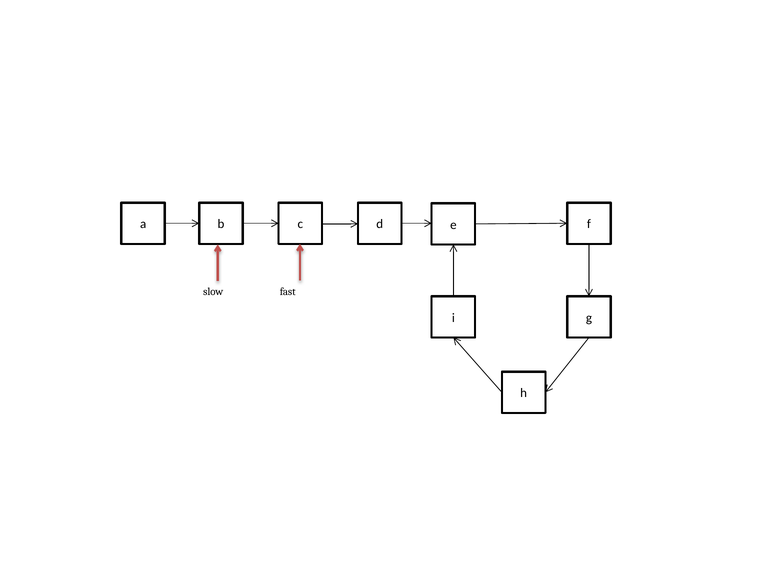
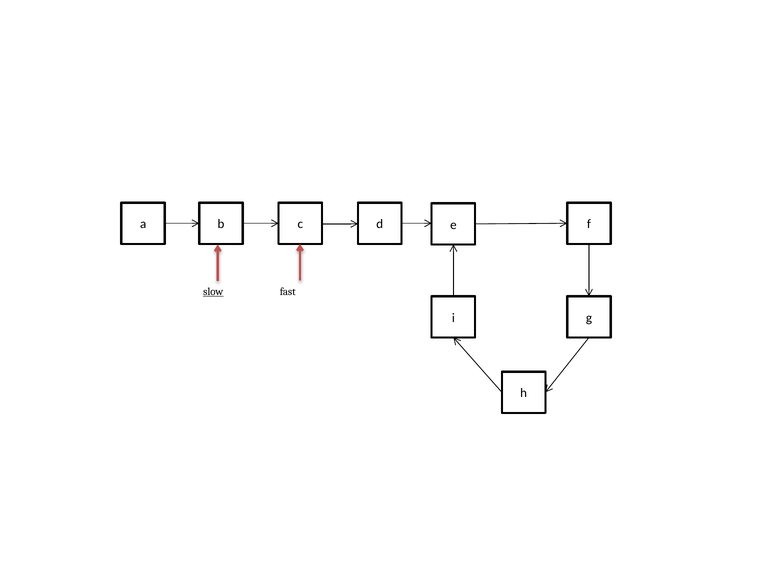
slow underline: none -> present (213, 292)
